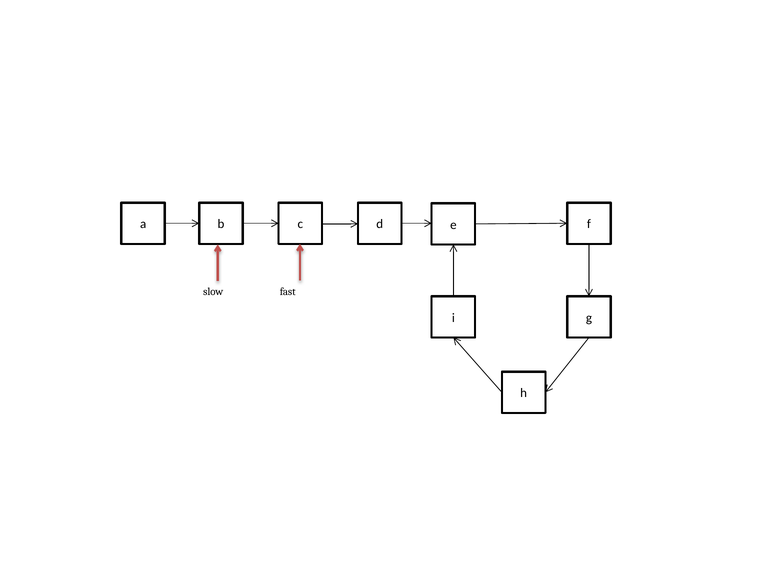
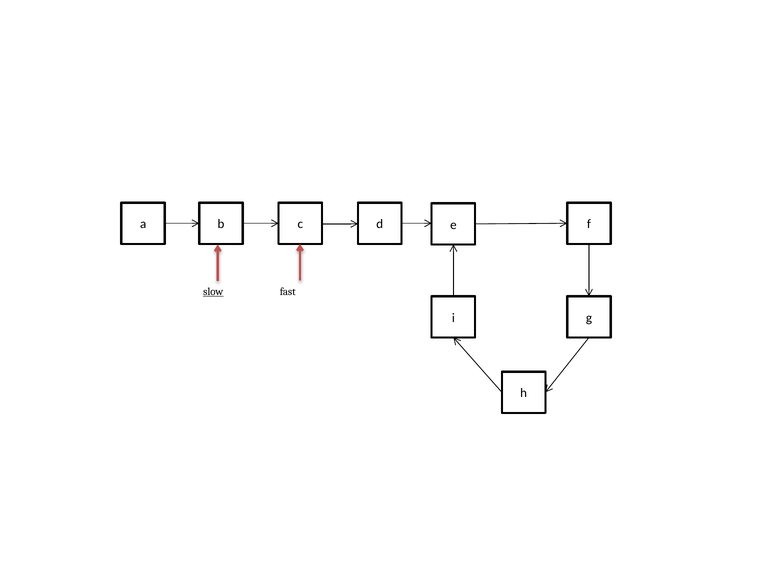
slow underline: none -> present (213, 292)
